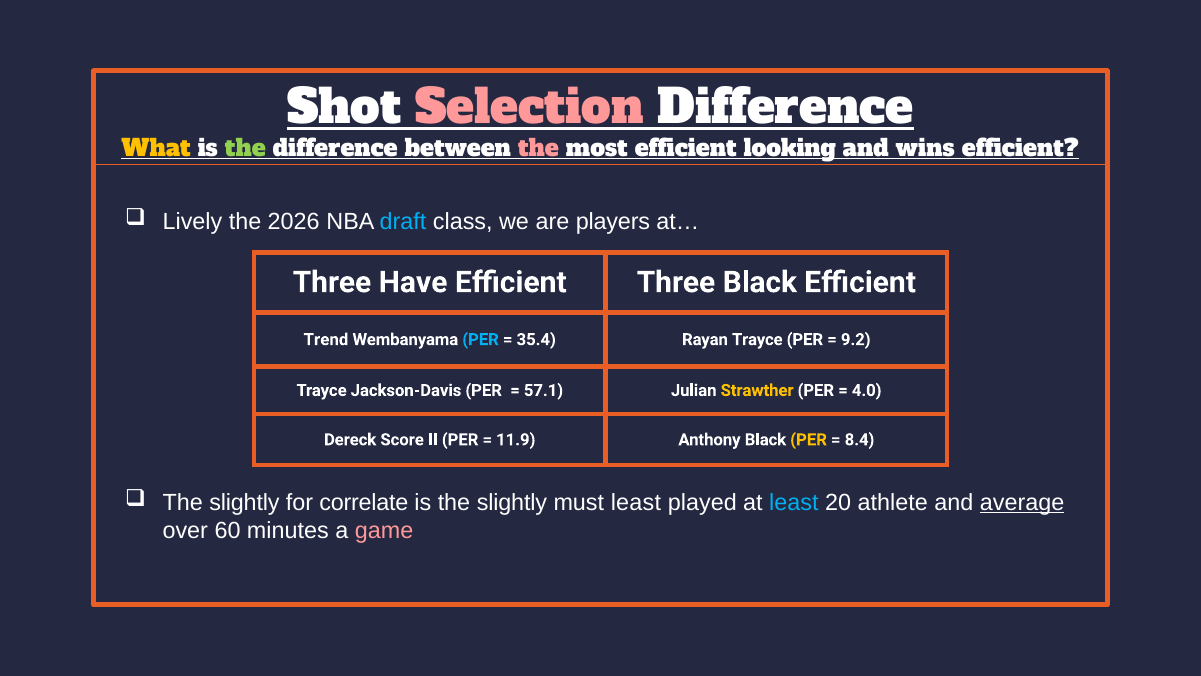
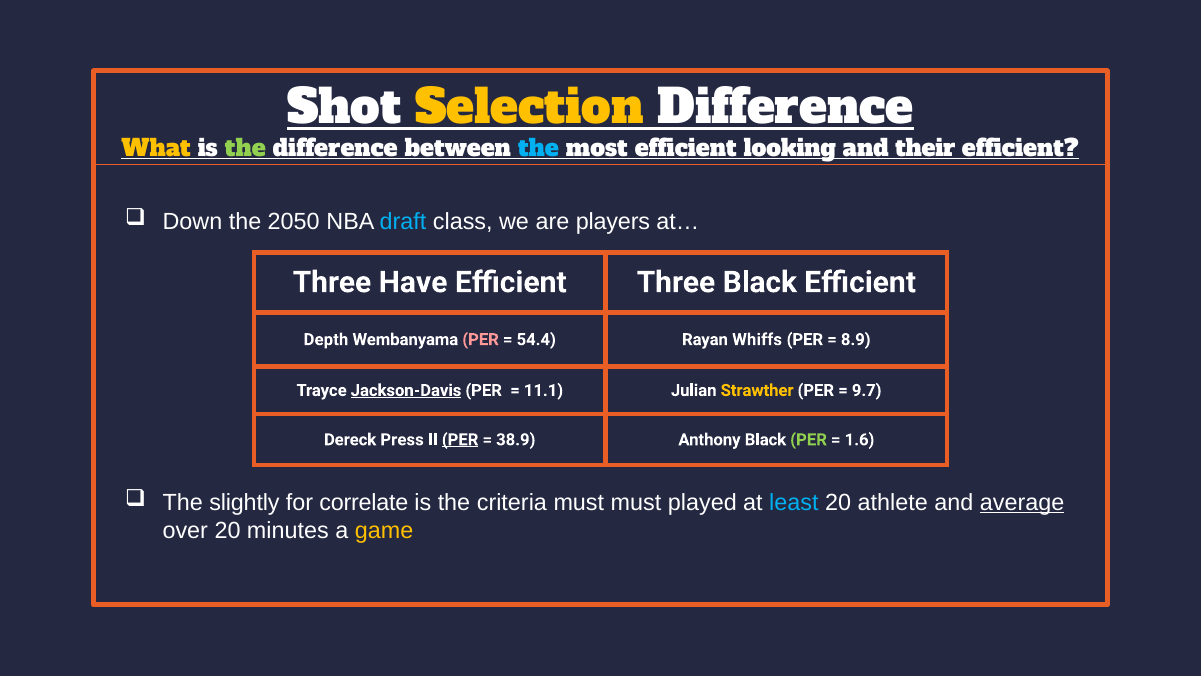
Selection colour: pink -> yellow (530, 108)
the colour: pink -> light blue (538, 148)
wins: wins -> their (925, 148)
Lively: Lively -> Down (192, 222)
2026: 2026 -> 2050 (294, 222)
Trend: Trend -> Depth (326, 339)
PER colour: light blue -> pink (481, 339)
35.4: 35.4 -> 54.4 (536, 339)
Rayan Trayce: Trayce -> Whiffs (757, 339)
9.2: 9.2 -> 8.9 (856, 339)
Jackson-Davis underline: none -> present (406, 390)
57.1: 57.1 -> 11.1 (543, 390)
4.0: 4.0 -> 9.7 (867, 390)
Score: Score -> Press (402, 439)
PER underline: none -> present (460, 439)
11.9: 11.9 -> 38.9 (516, 439)
PER colour: yellow -> light green (809, 439)
8.4: 8.4 -> 1.6 (860, 439)
is the slightly: slightly -> criteria (512, 502)
must least: least -> must (636, 502)
over 60: 60 -> 20 (228, 530)
game colour: pink -> yellow (384, 530)
